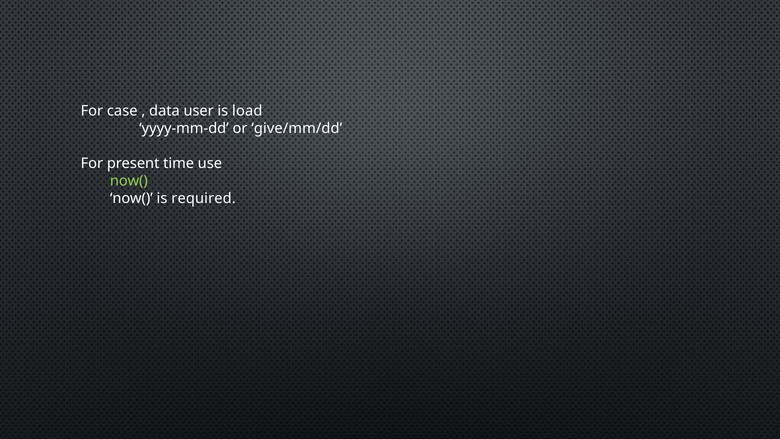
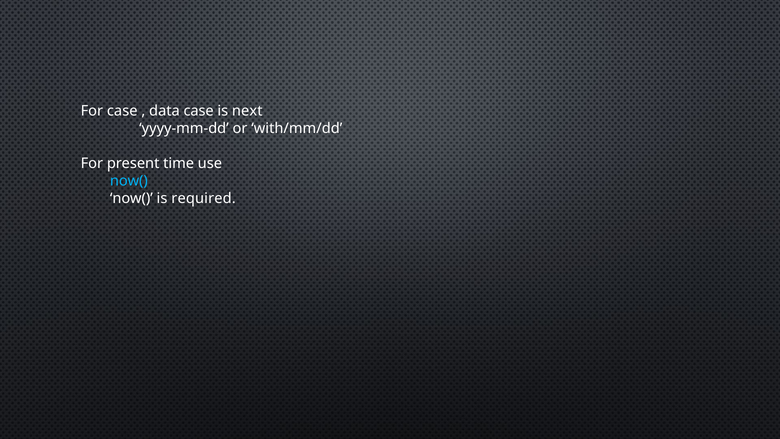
data user: user -> case (199, 111)
load: load -> next (247, 111)
give/mm/dd: give/mm/dd -> with/mm/dd (297, 128)
now( colour: light green -> light blue (129, 181)
